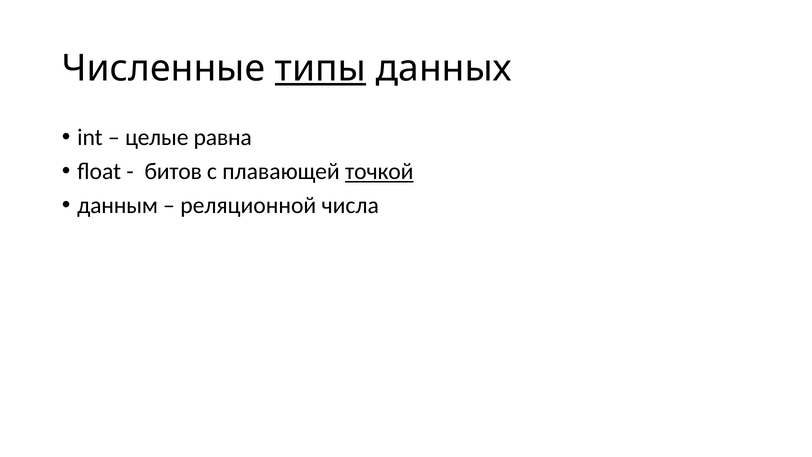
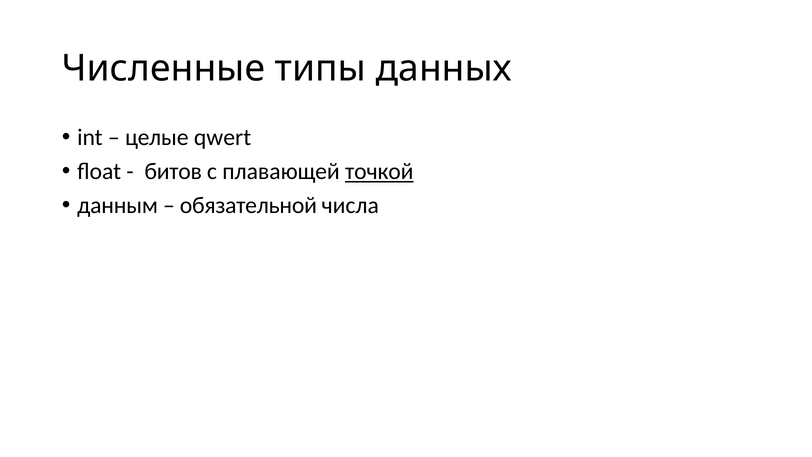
типы underline: present -> none (321, 68)
равна: равна -> qwert (223, 137)
реляционной: реляционной -> обязательной (248, 205)
